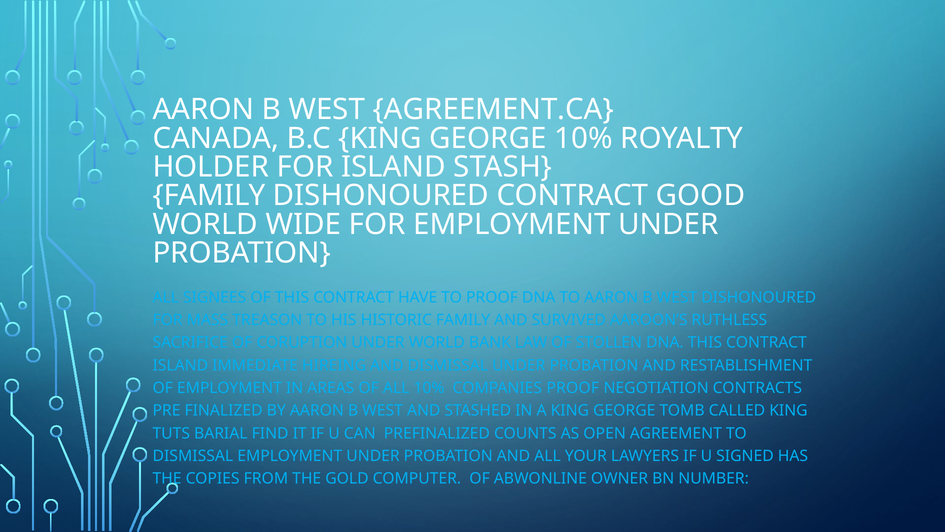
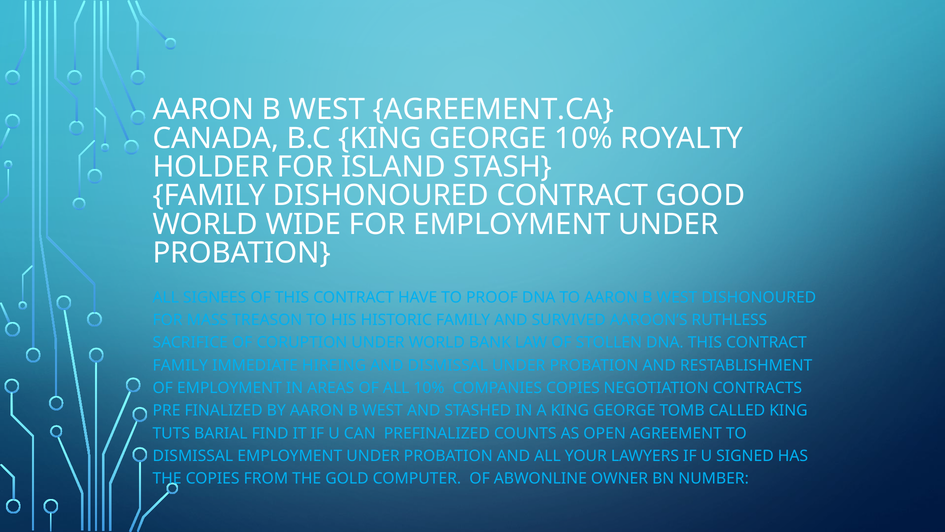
ISLAND: ISLAND -> FAMILY (180, 365)
COMPANIES PROOF: PROOF -> COPIES (573, 388)
